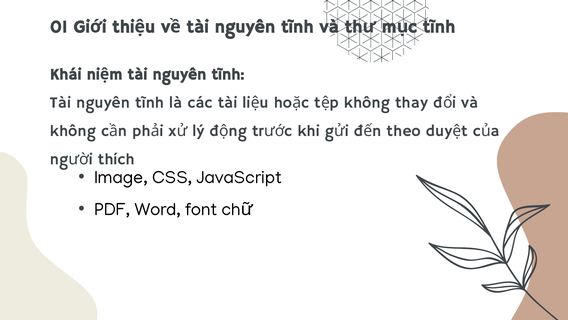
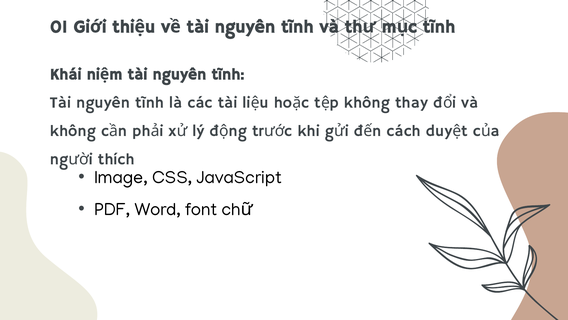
theo: theo -> cách (404, 131)
